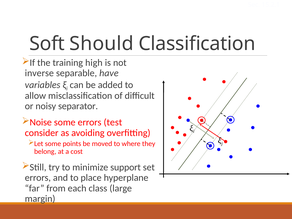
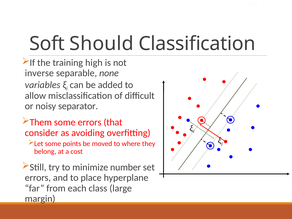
have: have -> none (109, 73)
Noise: Noise -> Them (41, 122)
test: test -> that (113, 122)
support: support -> number (126, 167)
